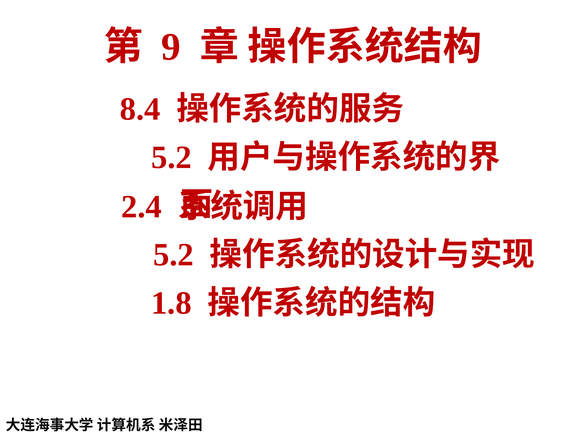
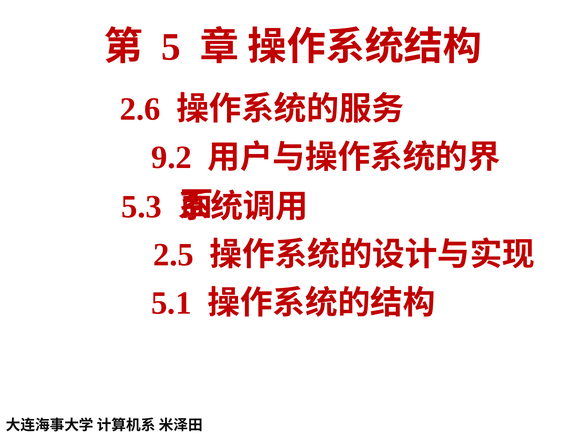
9: 9 -> 5 (171, 47)
8.4: 8.4 -> 2.6 (140, 109)
5.2: 5.2 -> 9.2 (171, 158)
2.4: 2.4 -> 5.3 (142, 207)
5.2: 5.2 -> 2.5 (173, 255)
1.8: 1.8 -> 5.1 (171, 303)
